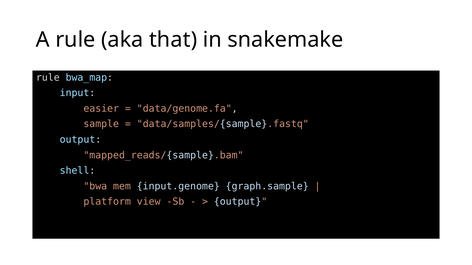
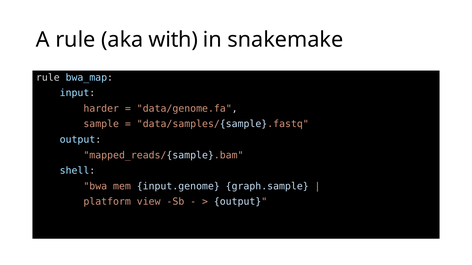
that: that -> with (173, 40)
easier: easier -> harder (101, 109)
